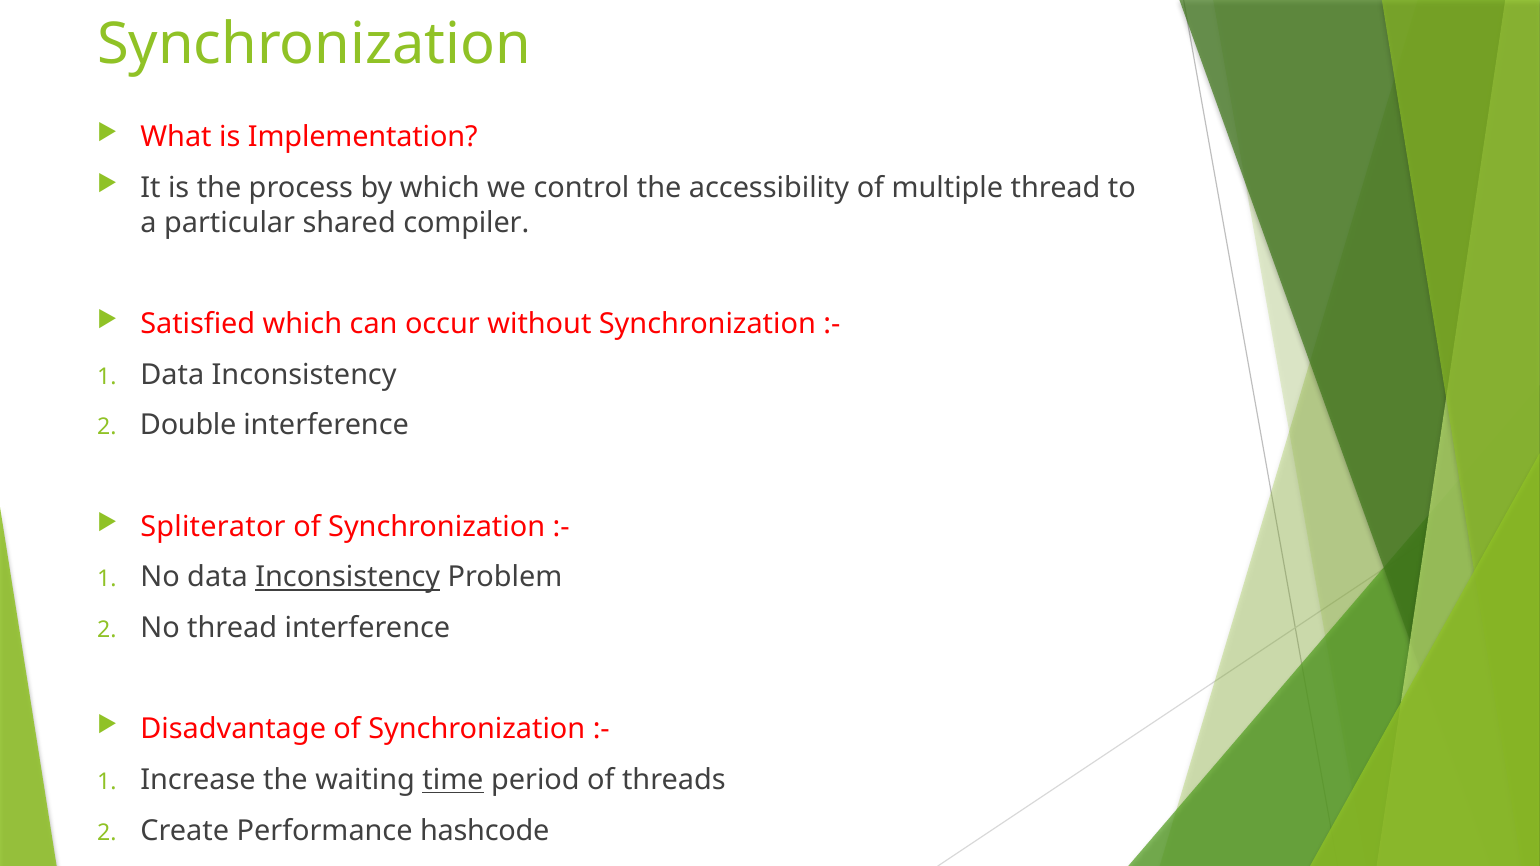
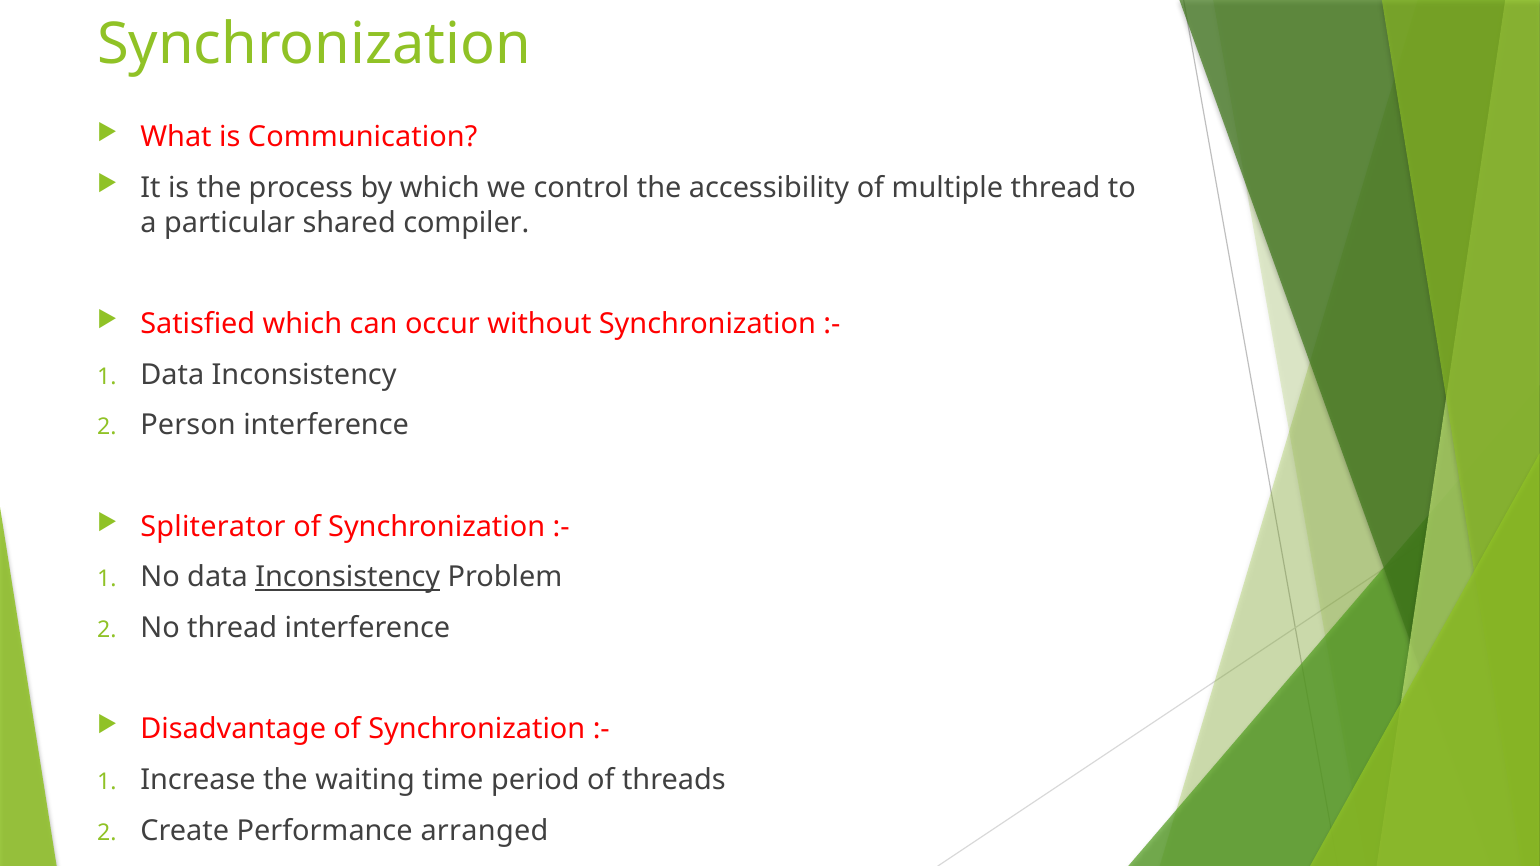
Implementation: Implementation -> Communication (363, 137)
Double: Double -> Person (188, 425)
time underline: present -> none (453, 780)
hashcode: hashcode -> arranged (484, 831)
